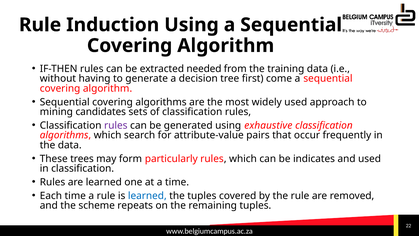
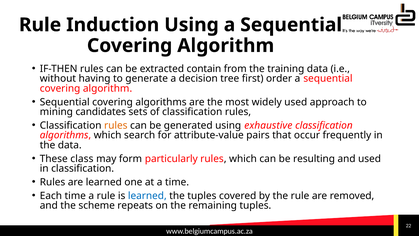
needed: needed -> contain (204, 69)
come: come -> order (279, 79)
rules colour: purple -> orange (116, 125)
trees: trees -> class (82, 159)
indicates: indicates -> resulting (314, 159)
